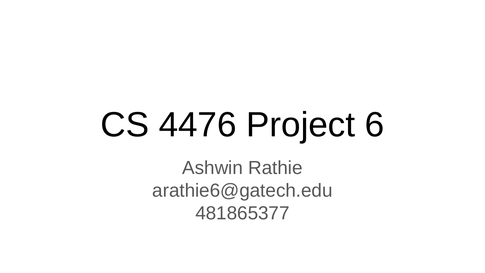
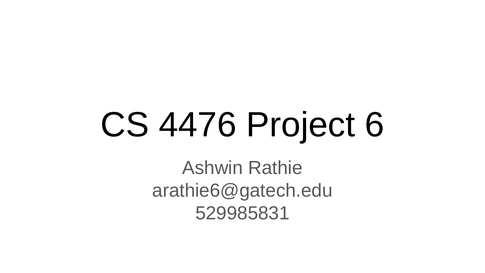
481865377: 481865377 -> 529985831 (242, 213)
